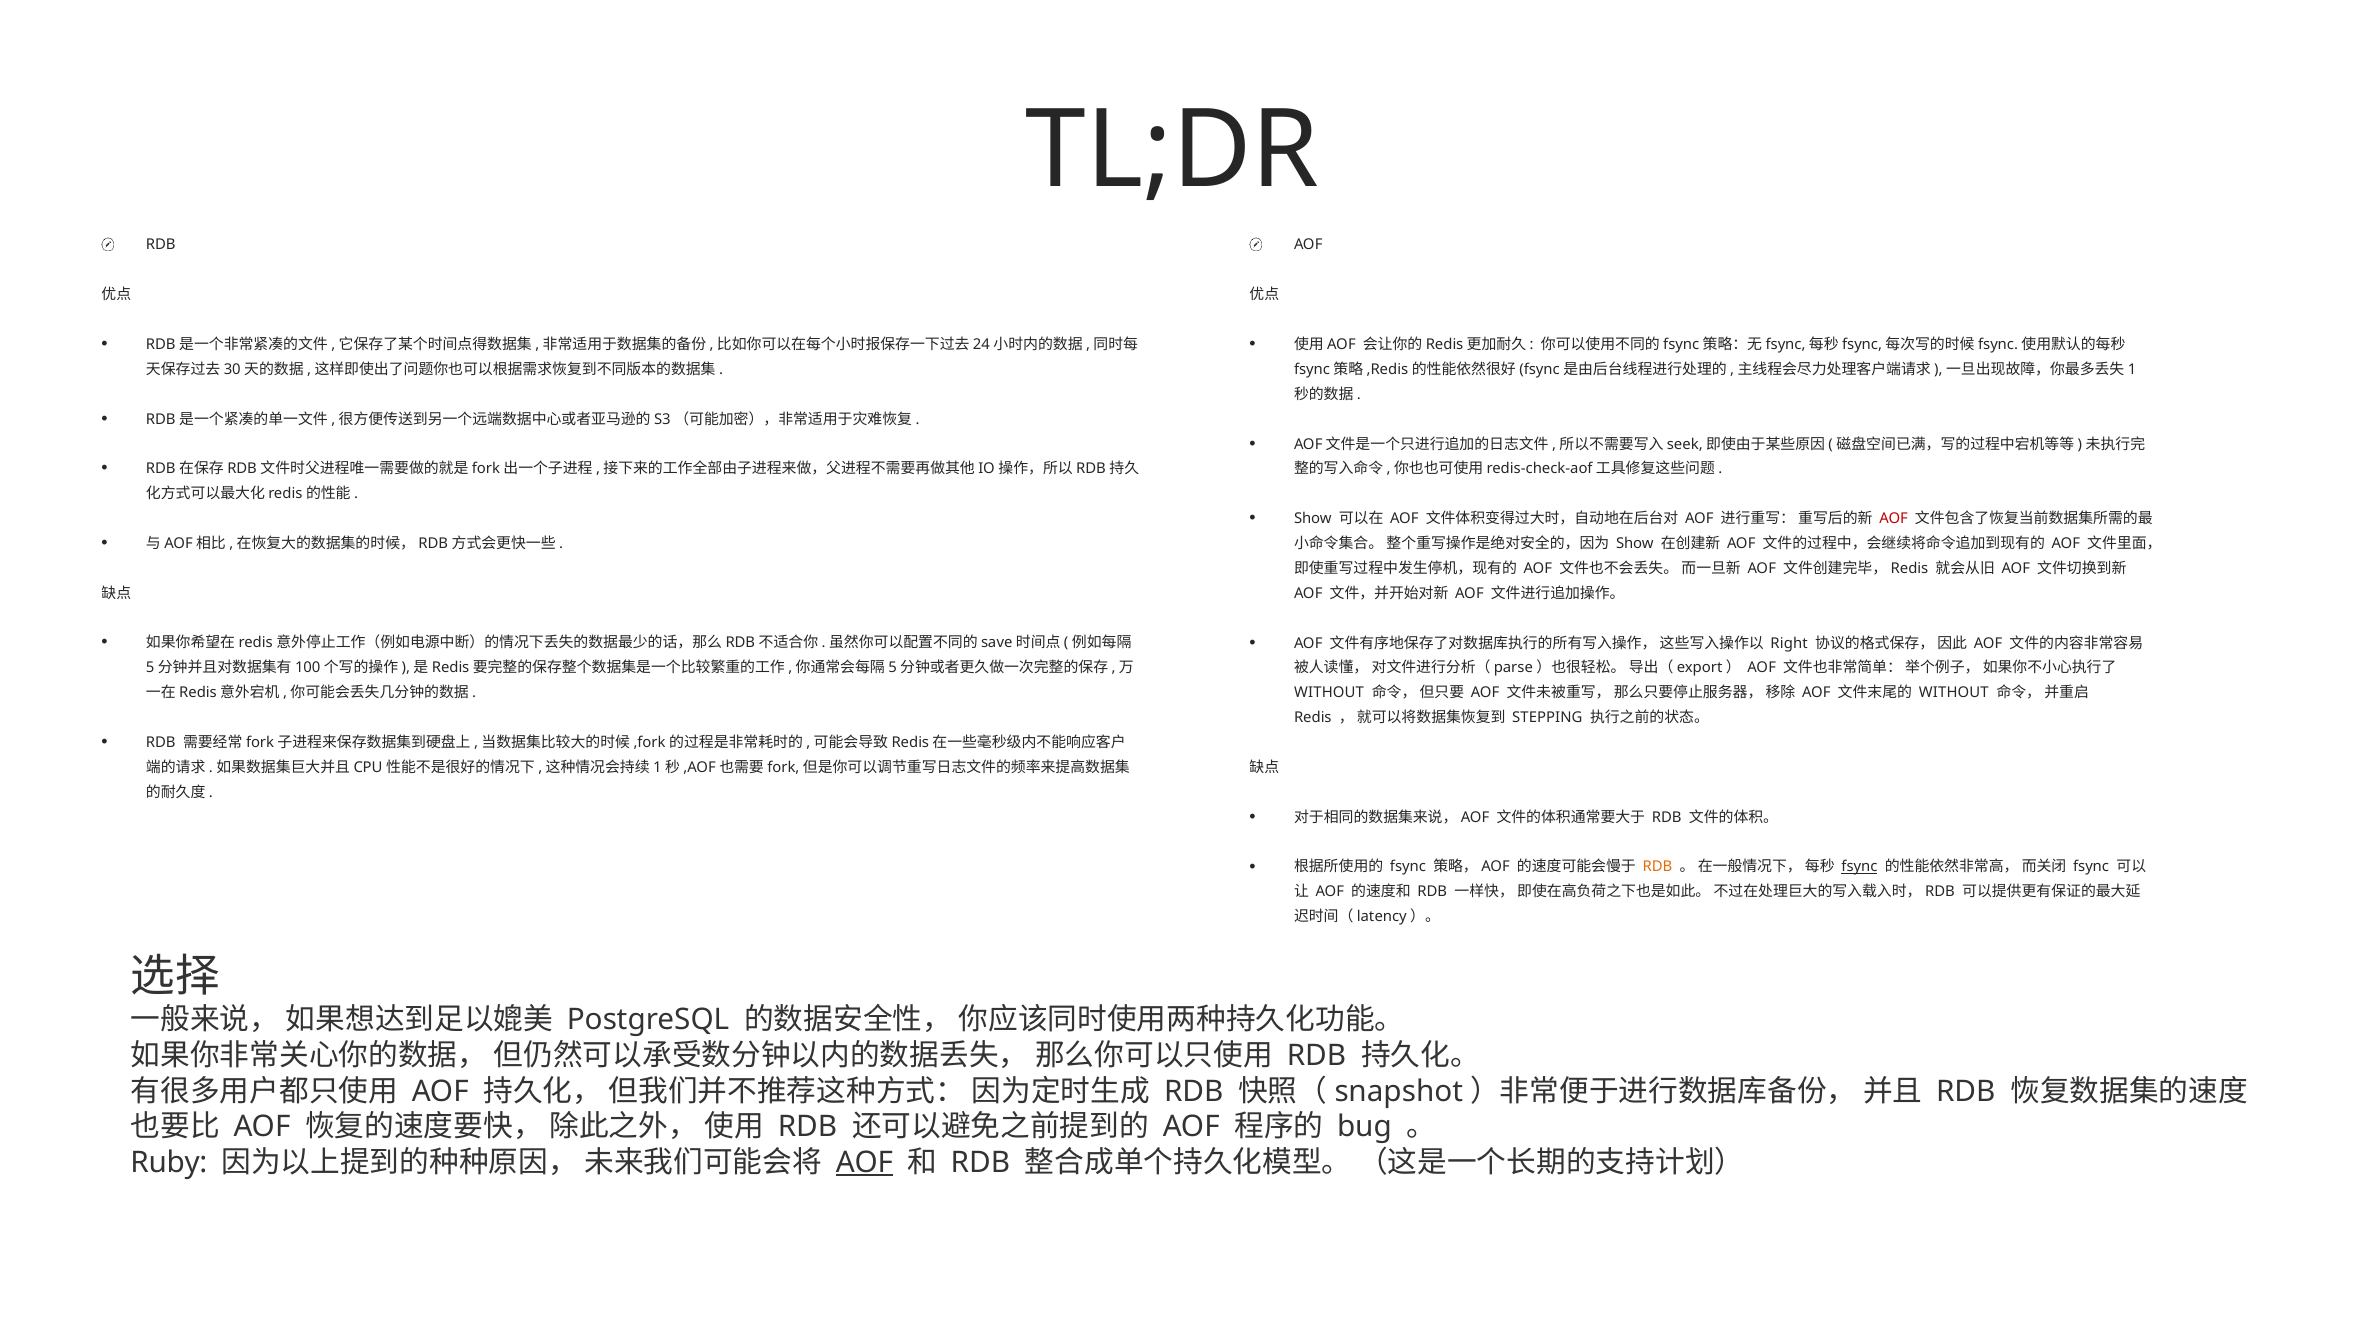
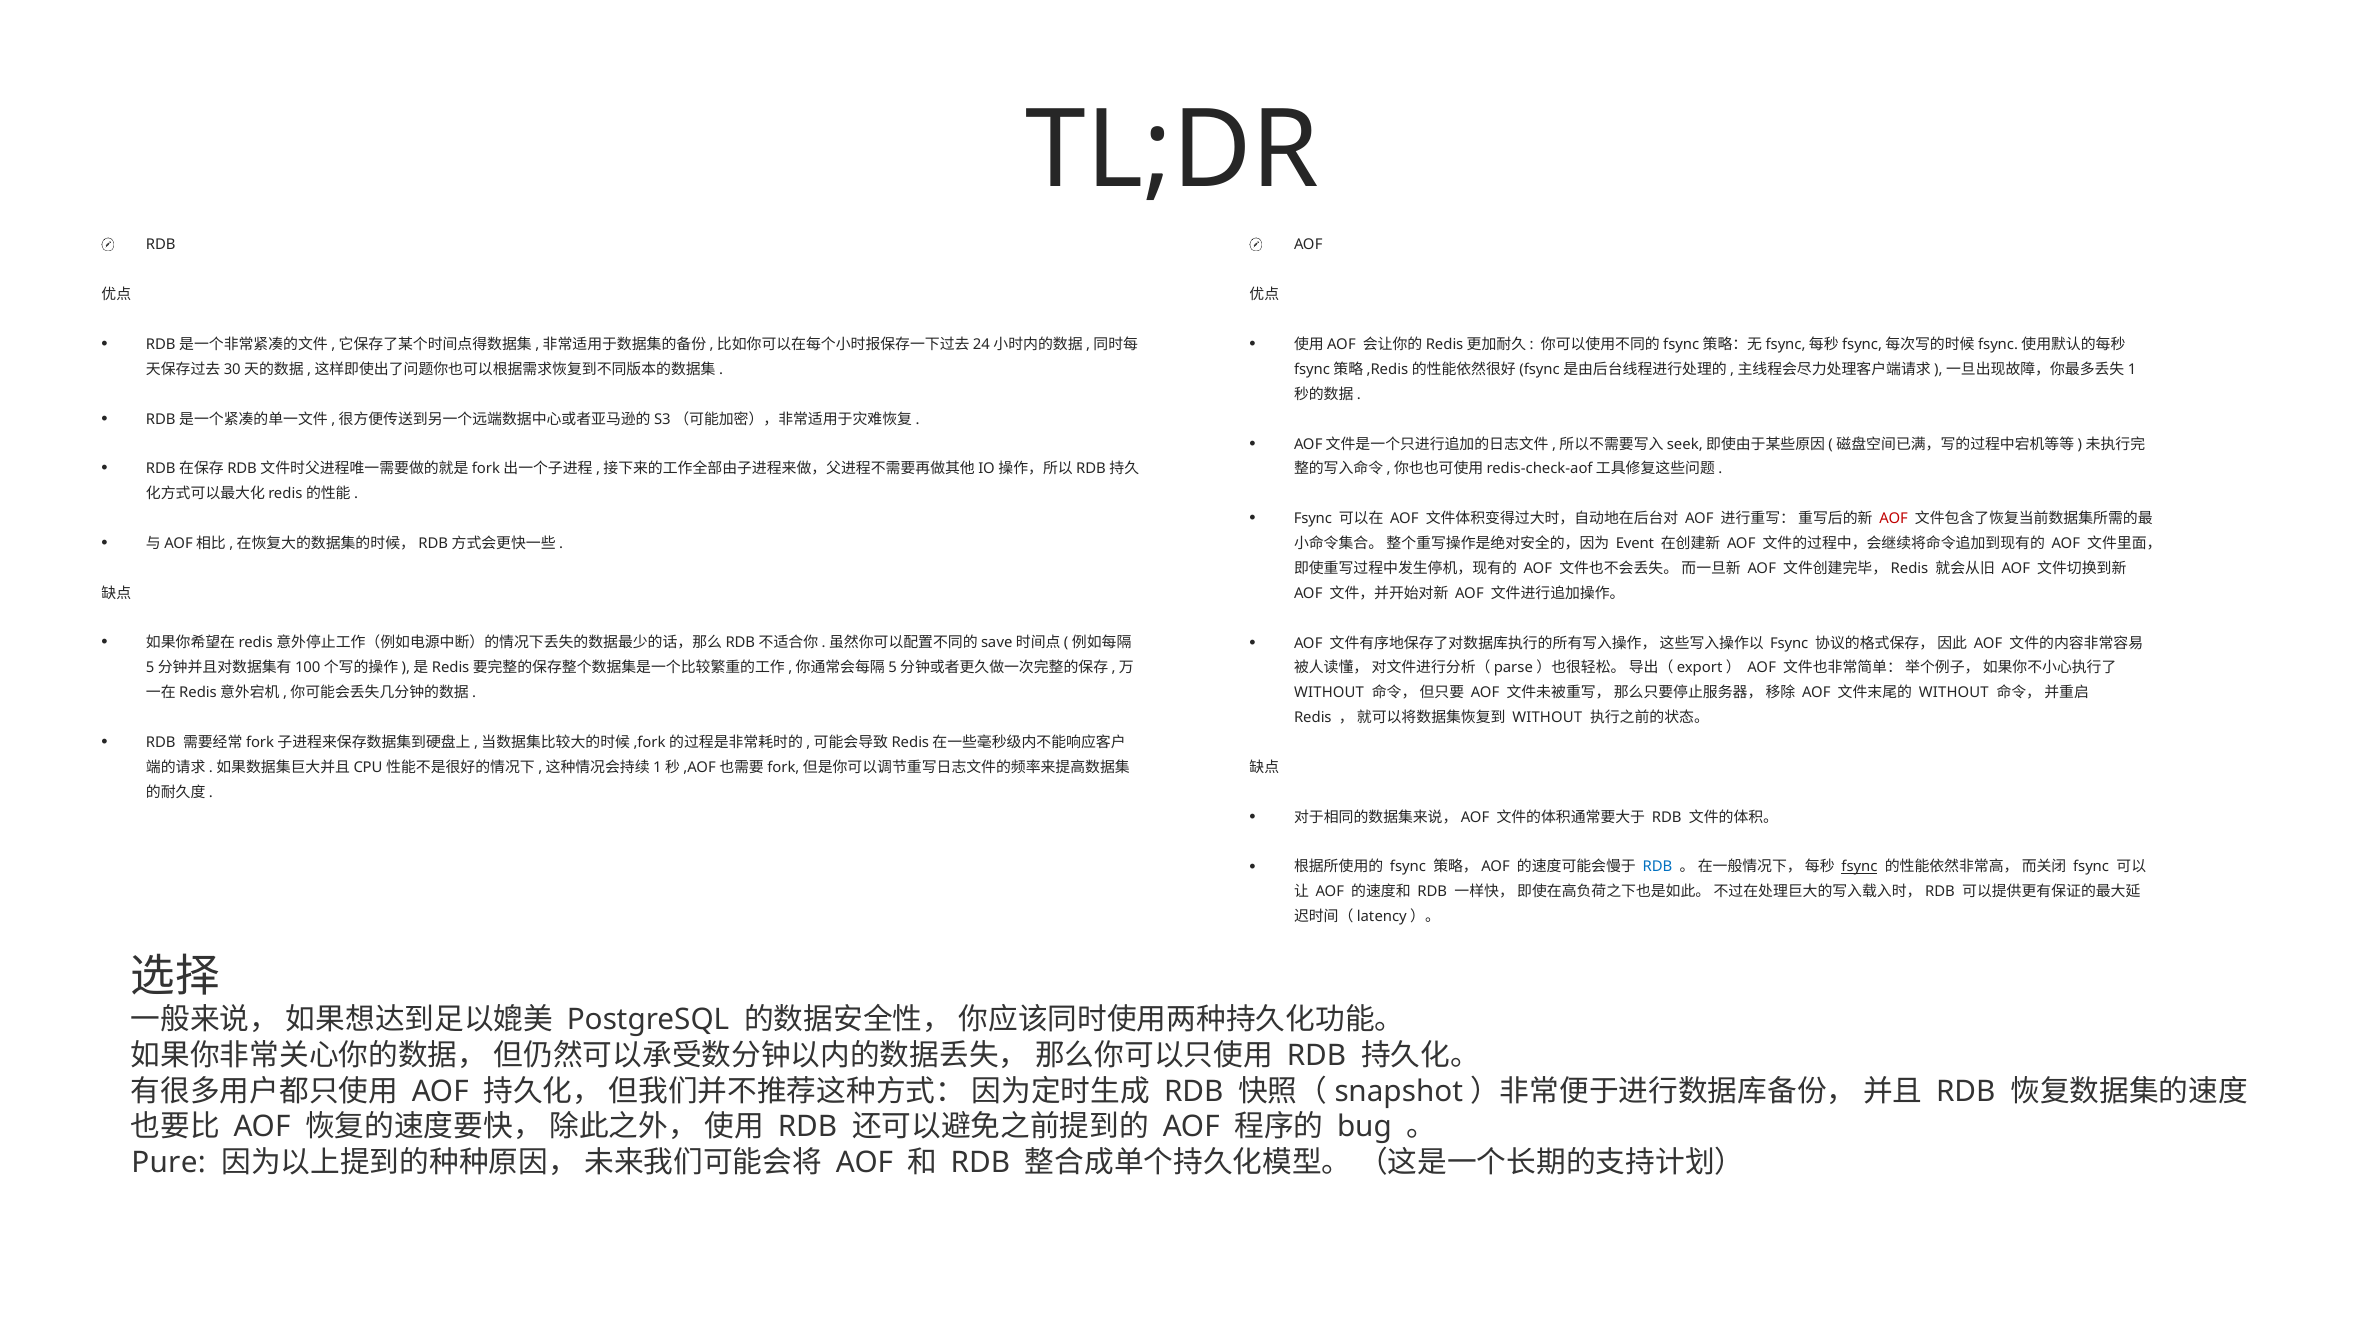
Show: Show -> Fsync (1313, 519)
Show: Show -> Event (1635, 544)
Right: Right -> Fsync (1789, 643)
STEPPING: STEPPING -> WITHOUT (1547, 718)
RDB colour: orange -> blue (1657, 867)
Ruby: Ruby -> Pure (169, 1163)
AOF underline: present -> none (864, 1163)
